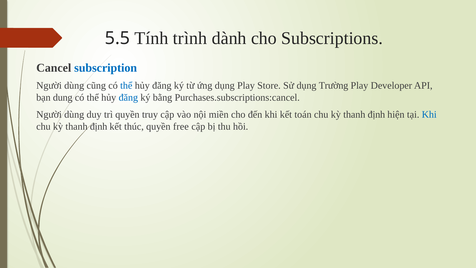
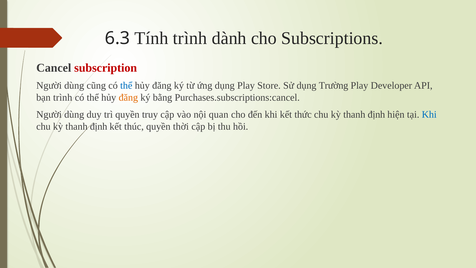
5.5: 5.5 -> 6.3 (117, 38)
subscription colour: blue -> red (106, 68)
bạn dung: dung -> trình (63, 98)
đăng colour: blue -> orange (128, 98)
miền: miền -> quan (219, 114)
toán: toán -> thức (303, 114)
free: free -> thời (181, 126)
